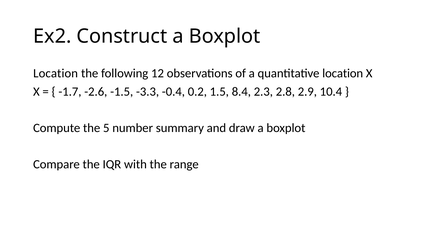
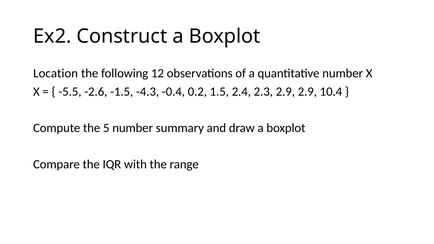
quantitative location: location -> number (343, 73)
-1.7: -1.7 -> -5.5 (70, 92)
-3.3: -3.3 -> -4.3 (148, 92)
8.4: 8.4 -> 2.4 (241, 92)
2.3 2.8: 2.8 -> 2.9 (285, 92)
